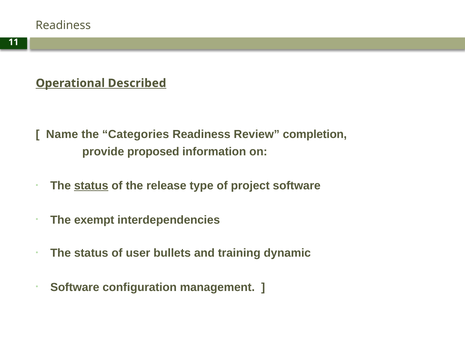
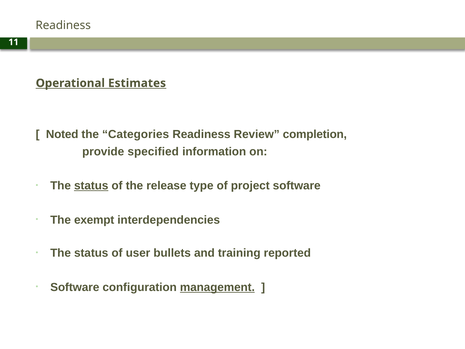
Described: Described -> Estimates (137, 83)
Name: Name -> Noted (62, 134)
proposed: proposed -> specified (153, 151)
dynamic: dynamic -> reported (287, 253)
management underline: none -> present (217, 287)
